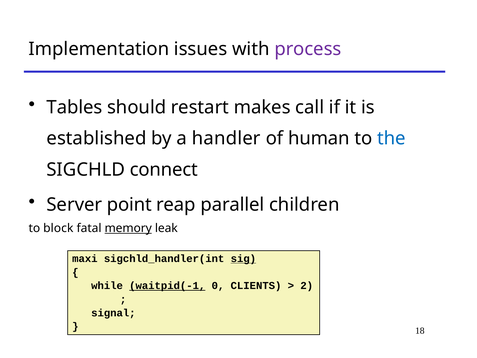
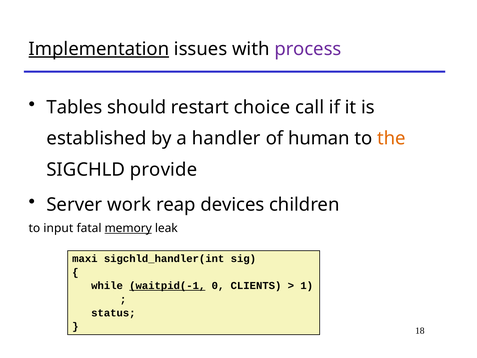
Implementation underline: none -> present (99, 49)
makes: makes -> choice (262, 107)
the colour: blue -> orange (391, 138)
connect: connect -> provide (164, 170)
point: point -> work (129, 204)
parallel: parallel -> devices (232, 204)
block: block -> input (58, 228)
sig underline: present -> none (243, 258)
2: 2 -> 1 (307, 286)
signal: signal -> status (113, 313)
